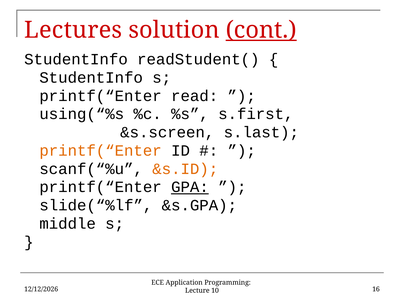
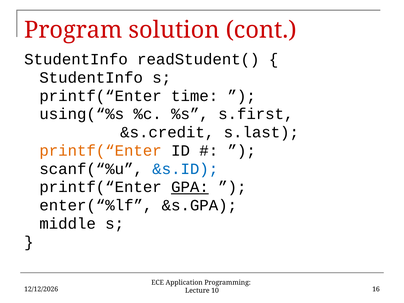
Lectures: Lectures -> Program (73, 30)
cont underline: present -> none (261, 30)
read: read -> time (195, 96)
&s.screen: &s.screen -> &s.credit (167, 132)
&s.ID colour: orange -> blue (185, 169)
slide(“%lf: slide(“%lf -> enter(“%lf (96, 205)
